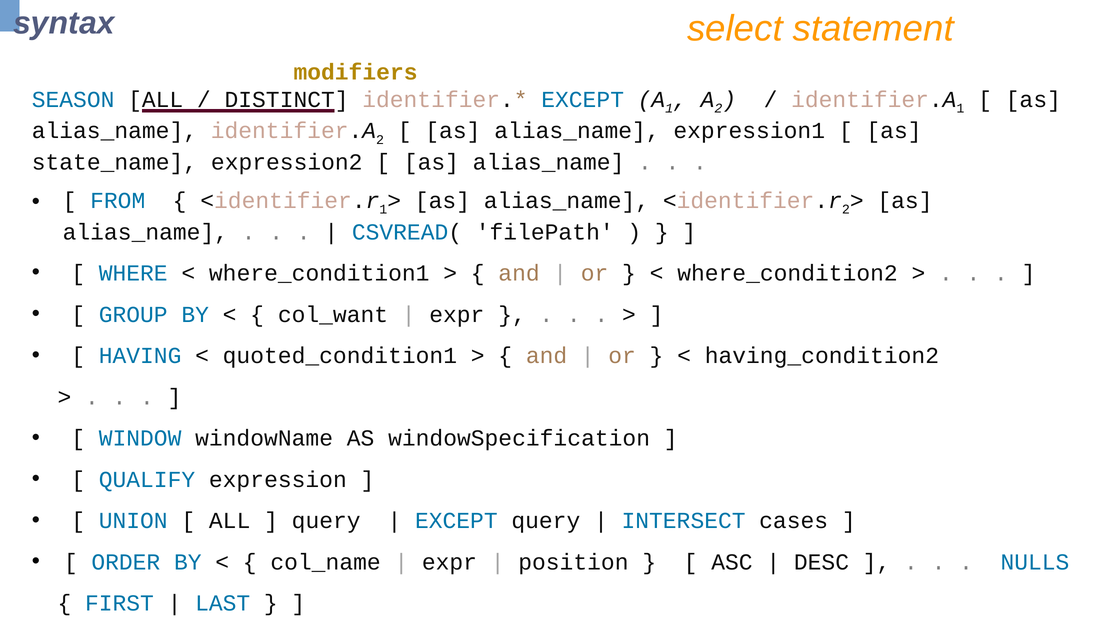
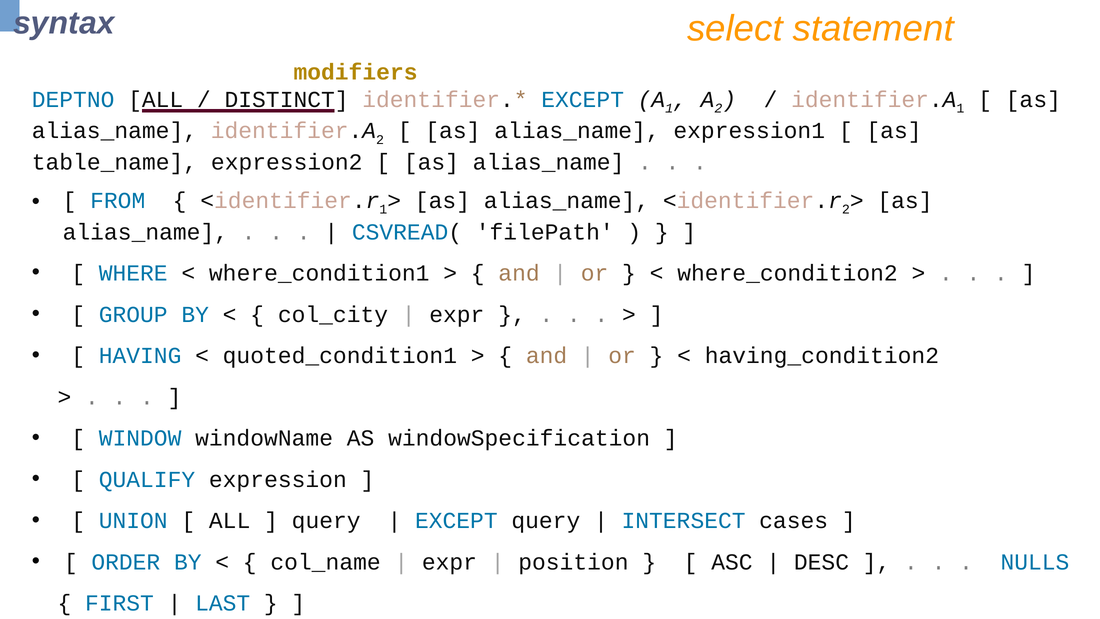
SEASON: SEASON -> DEPTNO (73, 100)
state_name: state_name -> table_name (114, 162)
col_want: col_want -> col_city (333, 314)
